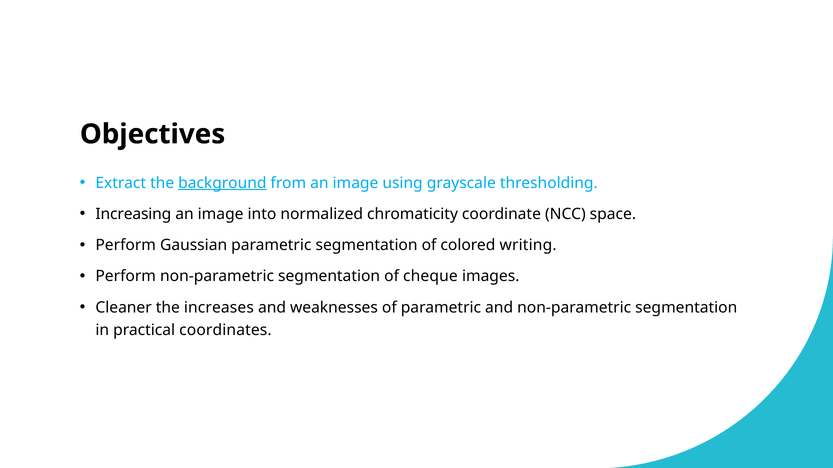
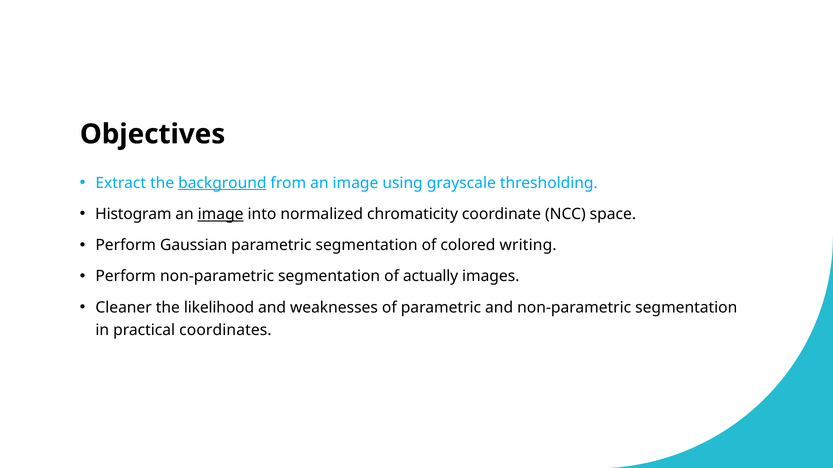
Increasing: Increasing -> Histogram (133, 214)
image underline: none -> present (221, 214)
cheque: cheque -> actually (431, 277)
increases: increases -> likelihood (219, 308)
